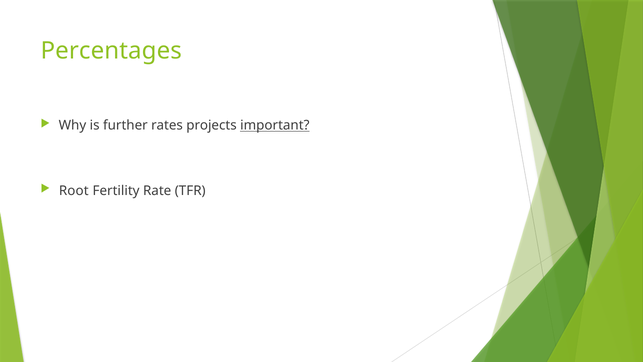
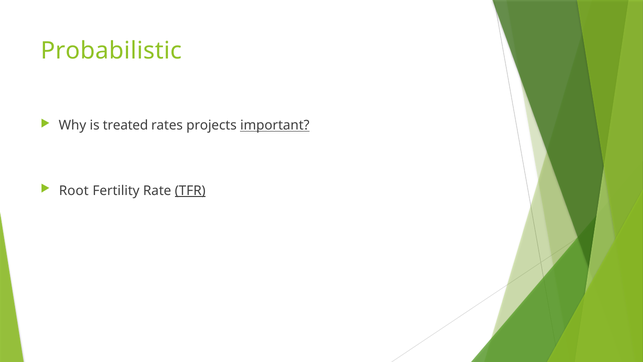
Percentages: Percentages -> Probabilistic (111, 51)
further: further -> treated (125, 125)
TFR underline: none -> present (190, 190)
